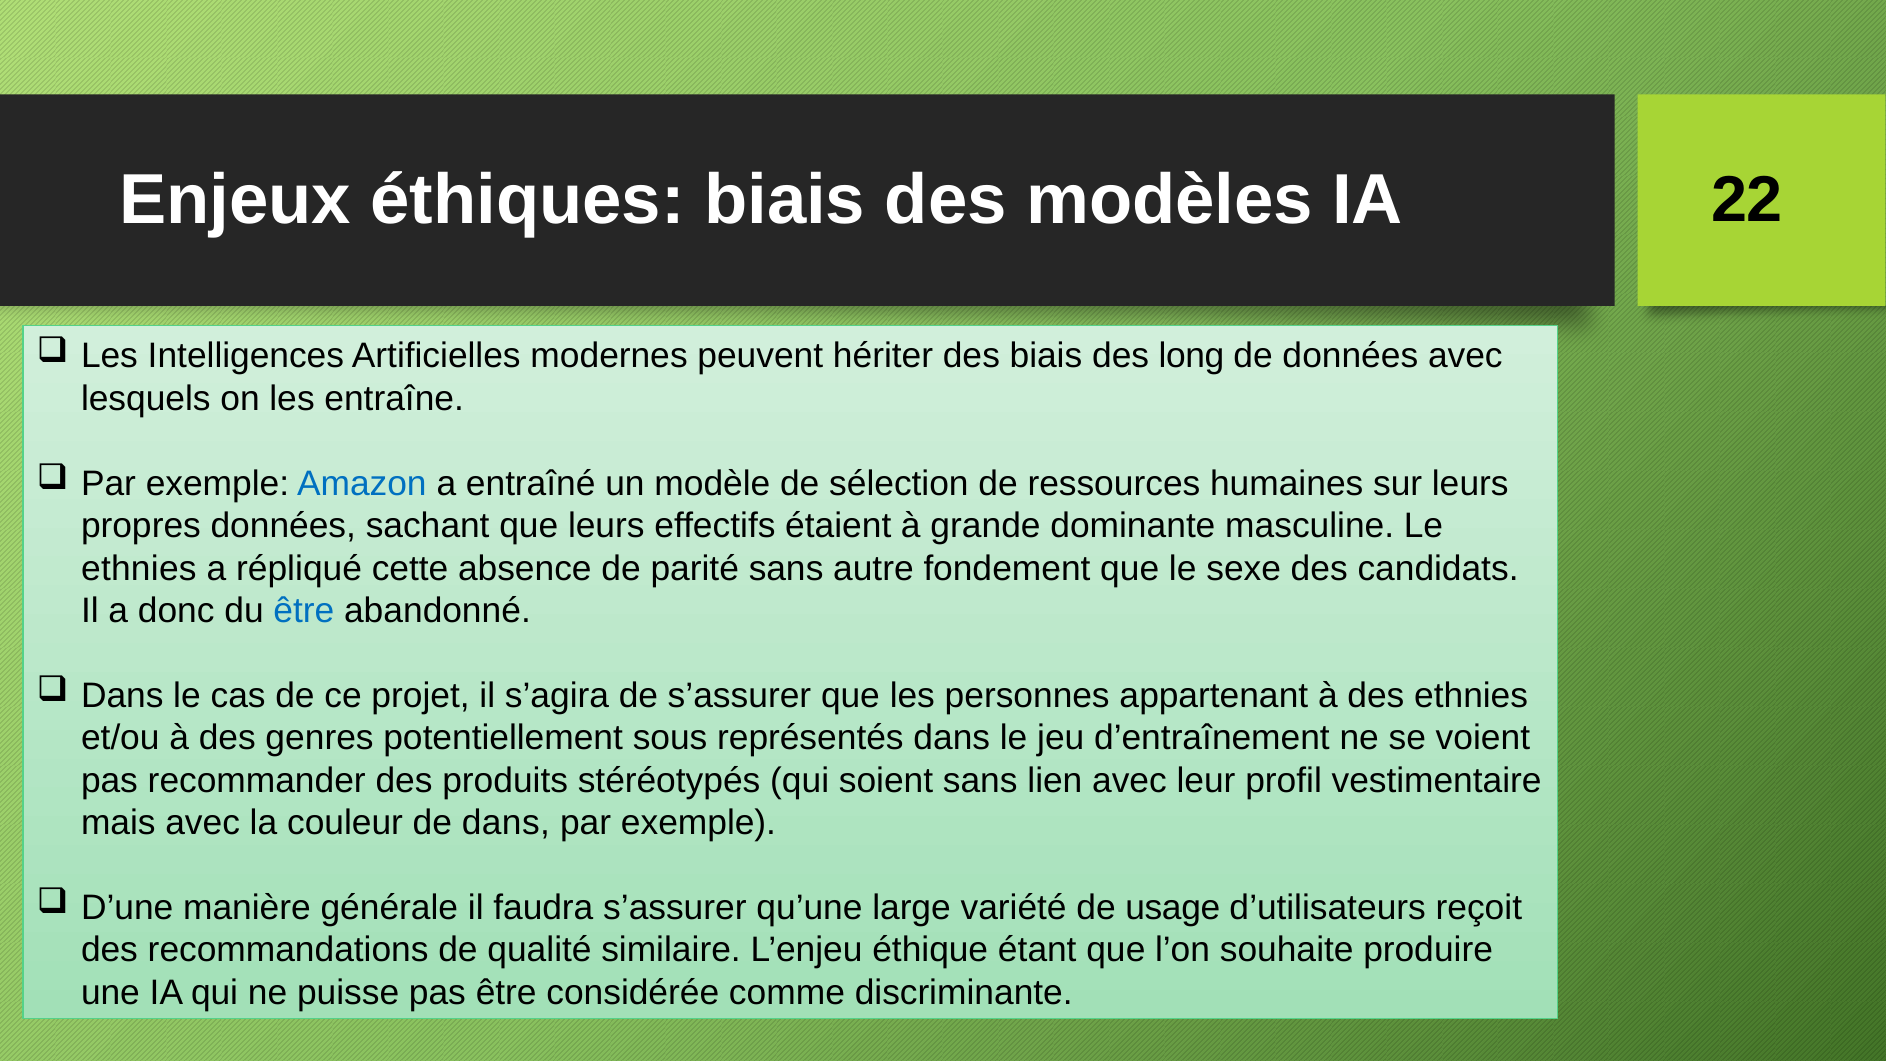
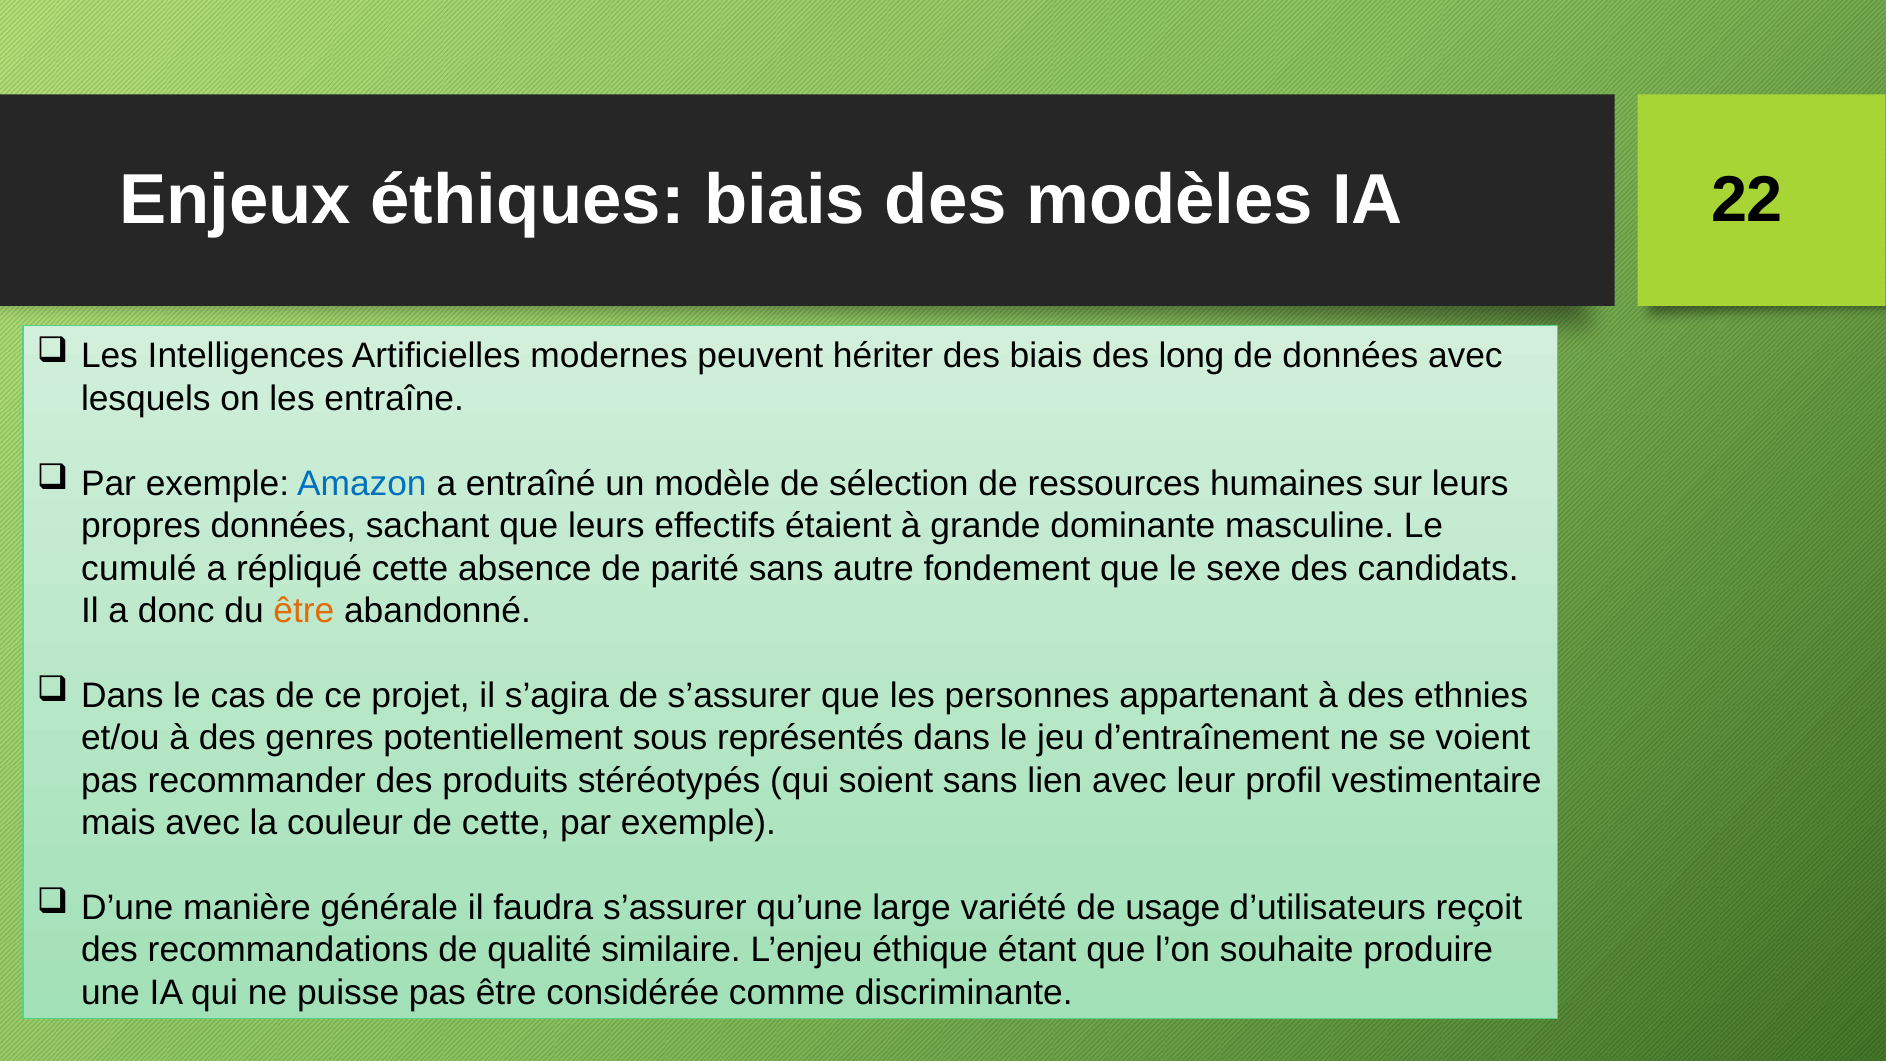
ethnies: ethnies -> cumulé (139, 568)
être colour: blue -> orange (304, 611)
de dans: dans -> cette (506, 823)
